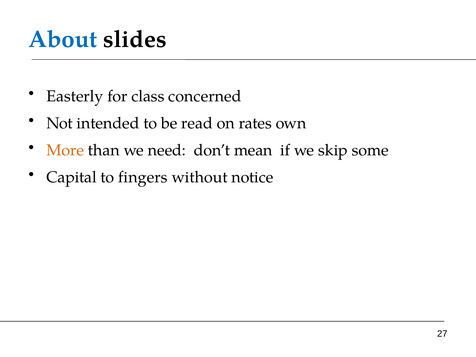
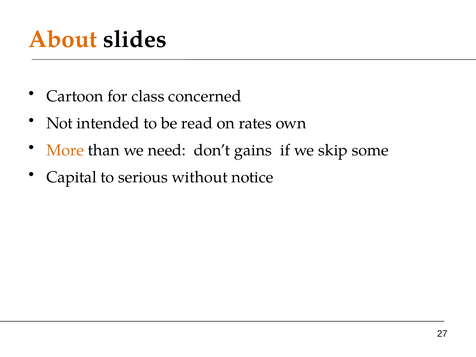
About colour: blue -> orange (63, 39)
Easterly: Easterly -> Cartoon (75, 96)
mean: mean -> gains (253, 150)
fingers: fingers -> serious (143, 177)
